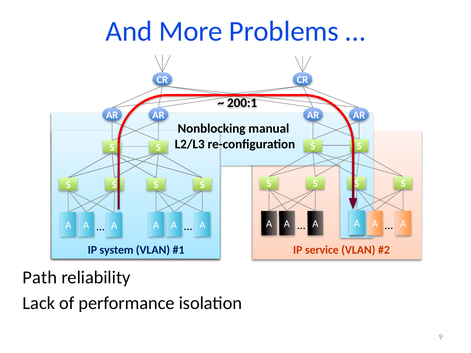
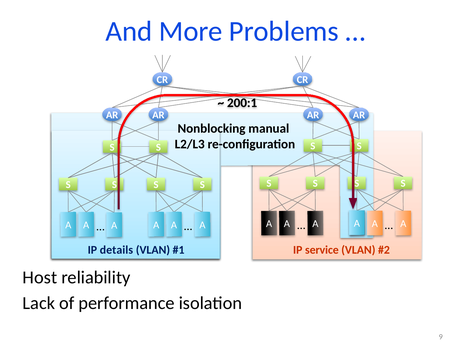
system: system -> details (116, 250)
Path: Path -> Host (40, 278)
